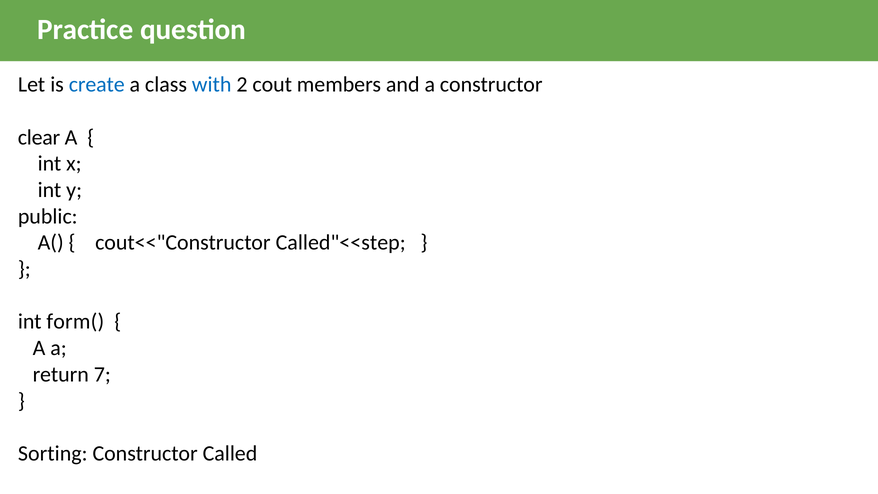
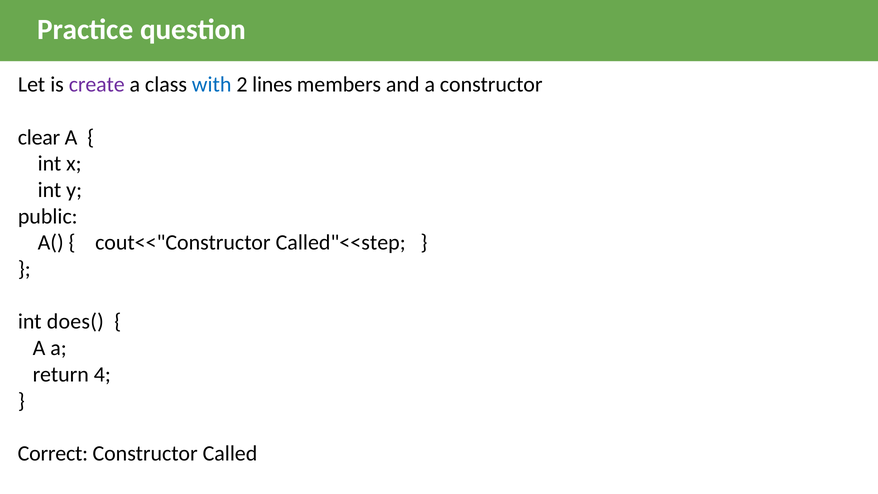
create colour: blue -> purple (97, 85)
cout: cout -> lines (272, 85)
form(: form( -> does( (75, 322)
7: 7 -> 4 (102, 374)
Sorting: Sorting -> Correct (53, 453)
